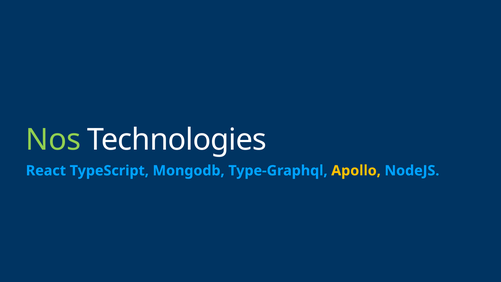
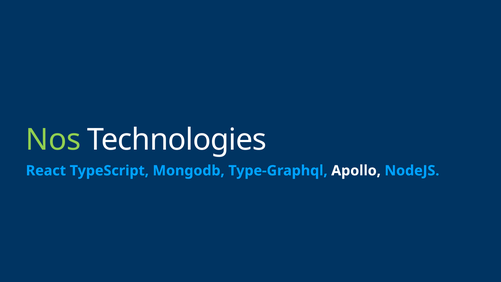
Apollo colour: yellow -> white (356, 171)
